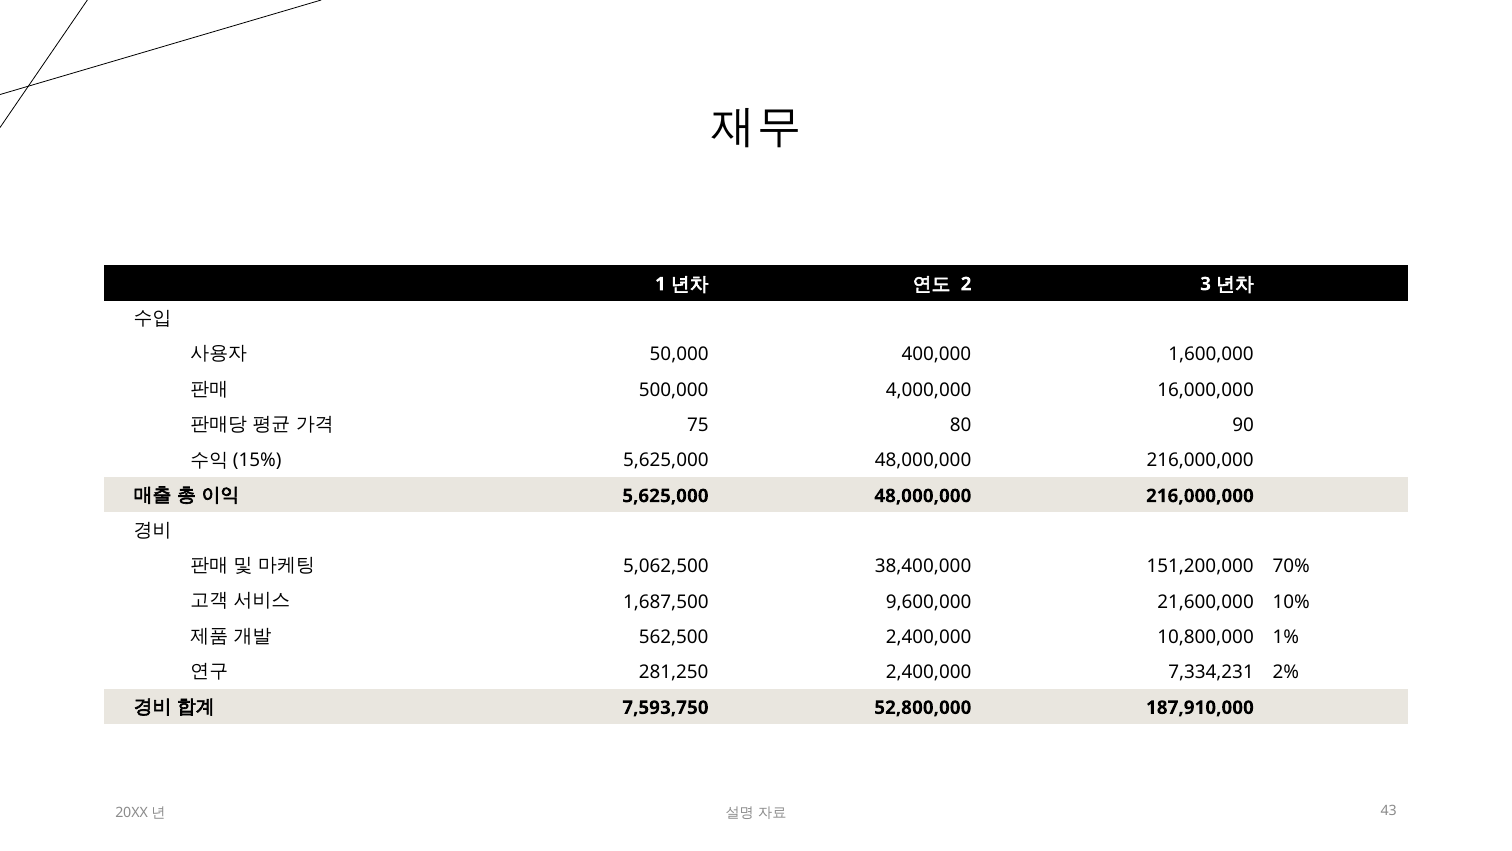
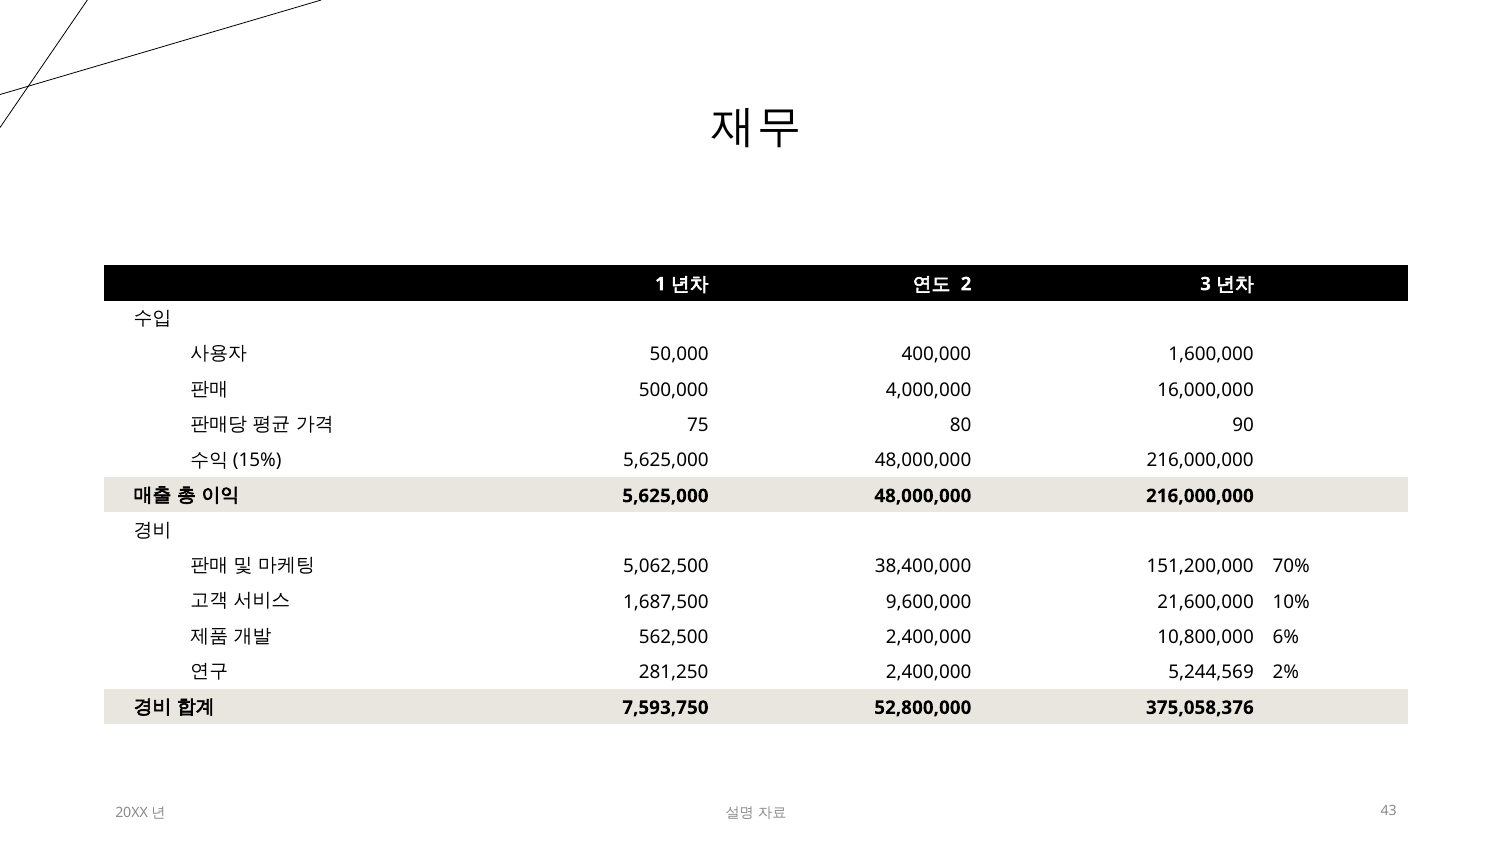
1%: 1% -> 6% (1286, 637)
7,334,231: 7,334,231 -> 5,244,569 (1211, 672)
187,910,000: 187,910,000 -> 375,058,376 (1200, 707)
